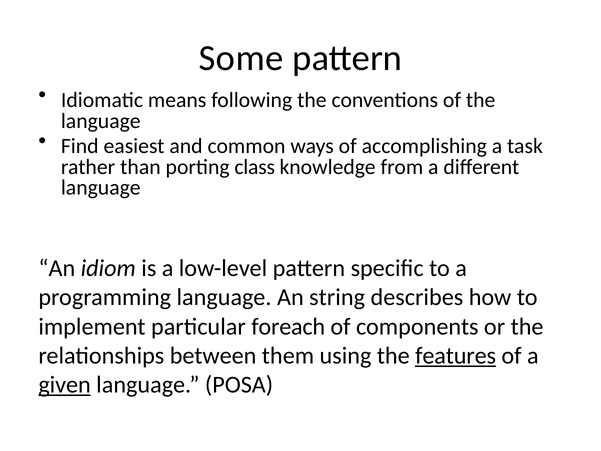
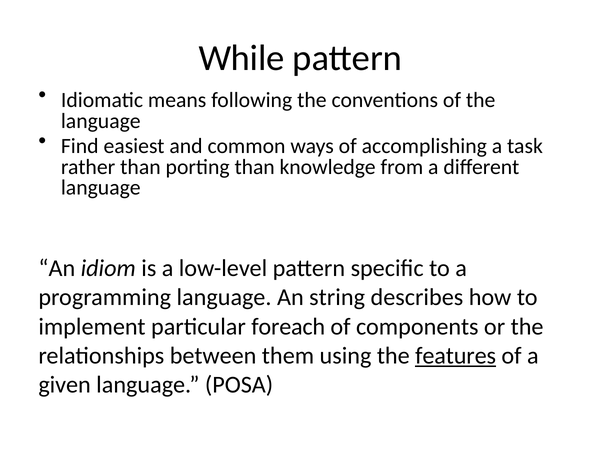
Some: Some -> While (241, 58)
porting class: class -> than (255, 167)
given underline: present -> none (65, 384)
